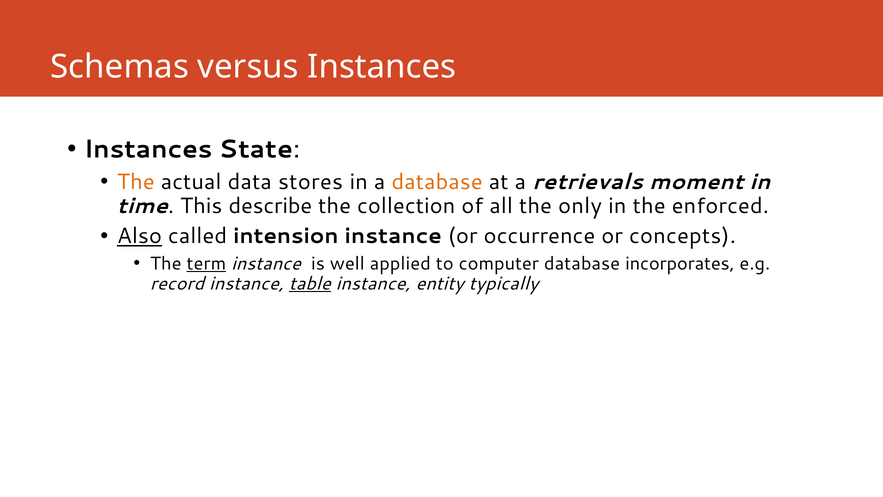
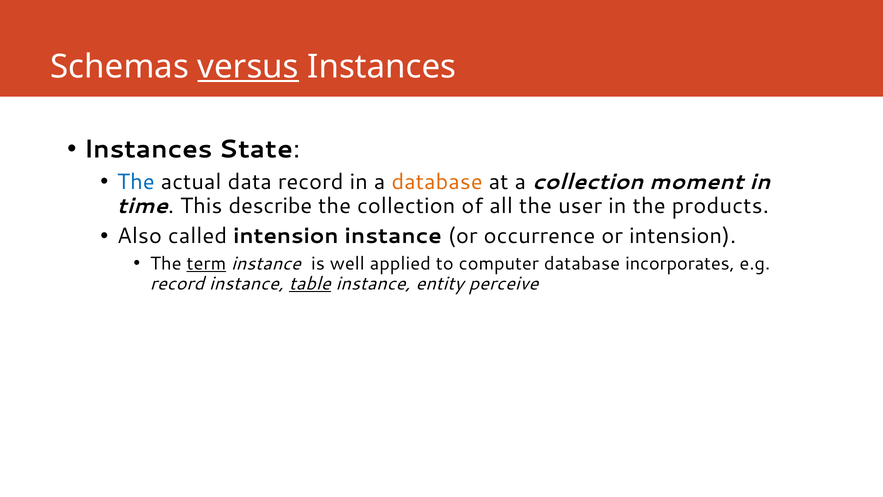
versus underline: none -> present (248, 67)
The colour: orange -> blue (136, 182)
data stores: stores -> record (311, 182)
a retrievals: retrievals -> collection (588, 182)
only: only -> user (580, 206)
enforced: enforced -> products (720, 206)
Also underline: present -> none (139, 236)
or concepts: concepts -> intension (683, 236)
typically: typically -> perceive (504, 283)
